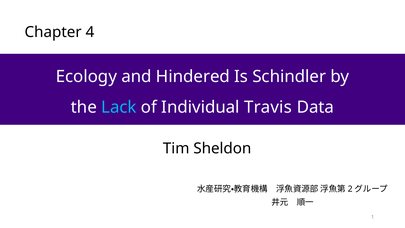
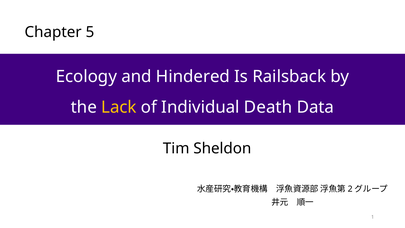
4: 4 -> 5 (90, 32)
Schindler: Schindler -> Railsback (289, 77)
Lack colour: light blue -> yellow (119, 107)
Travis: Travis -> Death (268, 107)
